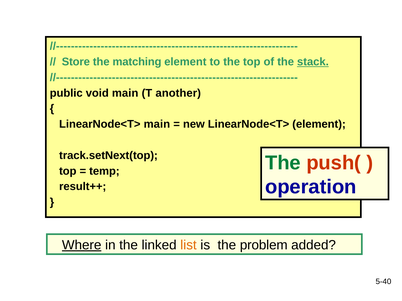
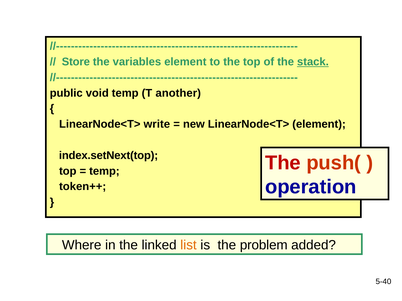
matching: matching -> variables (137, 62)
void main: main -> temp (125, 93)
LinearNode<T> main: main -> write (157, 124)
track.setNext(top: track.setNext(top -> index.setNext(top (109, 156)
The colour: green -> red (283, 163)
result++: result++ -> token++ (83, 187)
Where underline: present -> none (82, 245)
